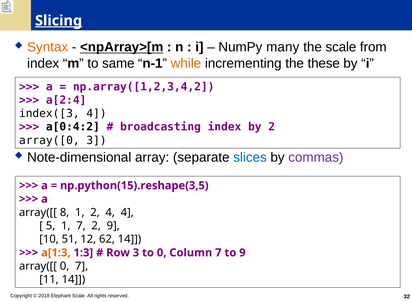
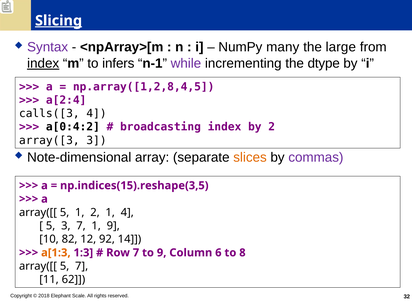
Syntax colour: orange -> purple (48, 47)
<npArray>[m underline: present -> none (122, 47)
the scale: scale -> large (341, 47)
index underline: none -> present (43, 63)
same: same -> infers (118, 63)
while colour: orange -> purple (186, 63)
these: these -> dtype (324, 63)
np.array([1,2,3,4,2: np.array([1,2,3,4,2 -> np.array([1,2,8,4,5 (144, 86)
index([3: index([3 -> calls([3 (49, 113)
array([0: array([0 -> array([3 (49, 140)
slices colour: blue -> orange (250, 157)
np.python(15).reshape(3,5: np.python(15).reshape(3,5 -> np.indices(15).reshape(3,5 (134, 185)
8: 8 -> 5 (65, 212)
2 4: 4 -> 1 (110, 212)
5 1: 1 -> 3 (66, 225)
7 2: 2 -> 1 (96, 225)
51: 51 -> 82 (70, 239)
62: 62 -> 92 (107, 239)
Row 3: 3 -> 7 (136, 252)
to 0: 0 -> 9 (162, 252)
Column 7: 7 -> 6 (218, 252)
to 9: 9 -> 8 (242, 252)
0: 0 -> 5 (65, 266)
11 14: 14 -> 62 (73, 279)
